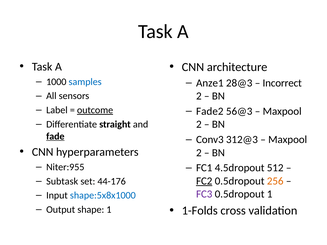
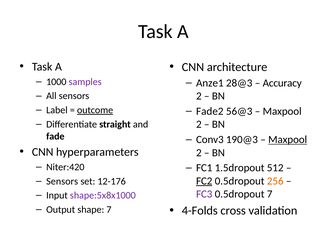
samples colour: blue -> purple (85, 82)
Incorrect: Incorrect -> Accuracy (282, 83)
fade underline: present -> none (55, 136)
312@3: 312@3 -> 190@3 (242, 140)
Maxpool underline: none -> present (288, 140)
Niter:955: Niter:955 -> Niter:420 (65, 167)
4.5dropout: 4.5dropout -> 1.5dropout (240, 168)
Subtask: Subtask -> Sensors (62, 181)
44-176: 44-176 -> 12-176 (112, 181)
0.5dropout 1: 1 -> 7 (270, 194)
shape:5x8x1000 colour: blue -> purple (103, 196)
1-Folds: 1-Folds -> 4-Folds (200, 211)
shape 1: 1 -> 7 (109, 210)
